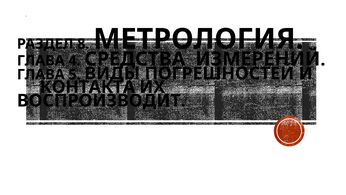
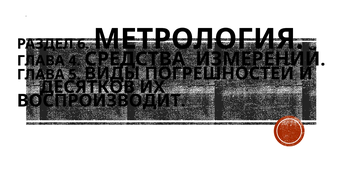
8: 8 -> 6 (83, 44)
КОНТАКТА: КОНТАКТА -> ДЕСЯТКОВ (87, 87)
